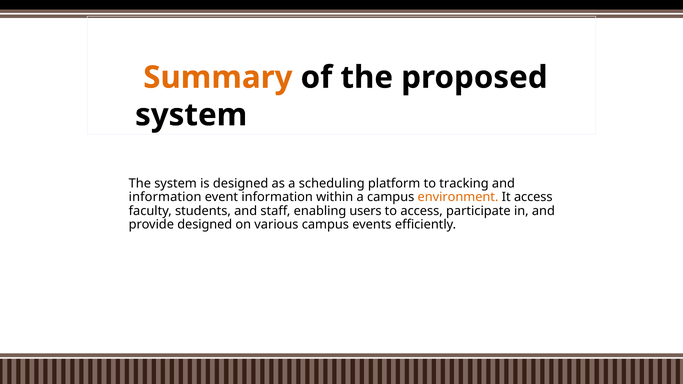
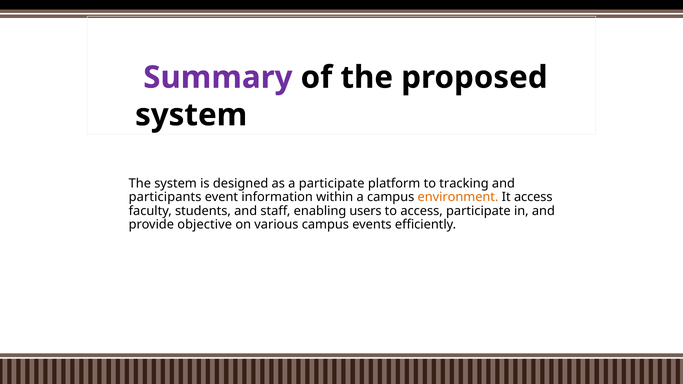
Summary colour: orange -> purple (218, 77)
a scheduling: scheduling -> participate (332, 183)
information: information -> participants (165, 197)
provide designed: designed -> objective (205, 225)
